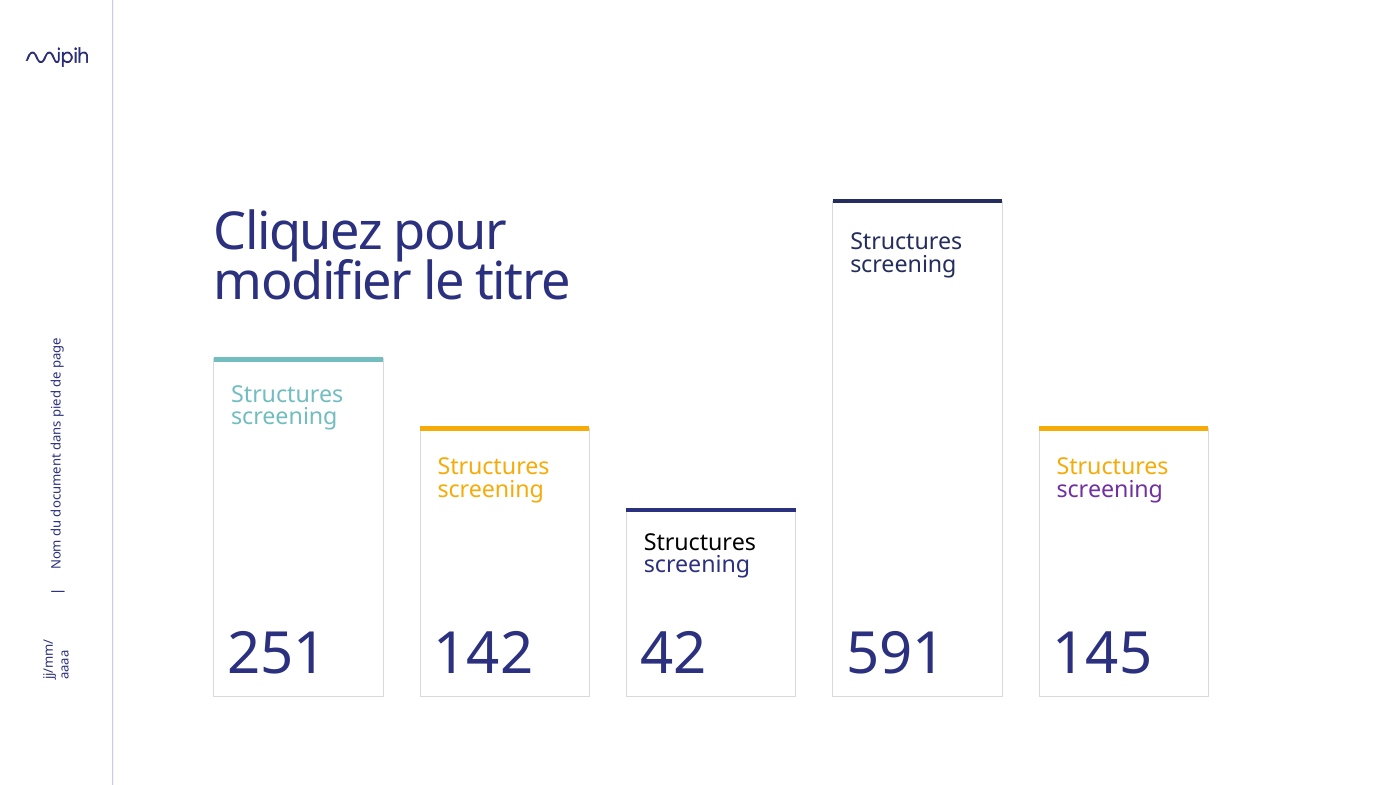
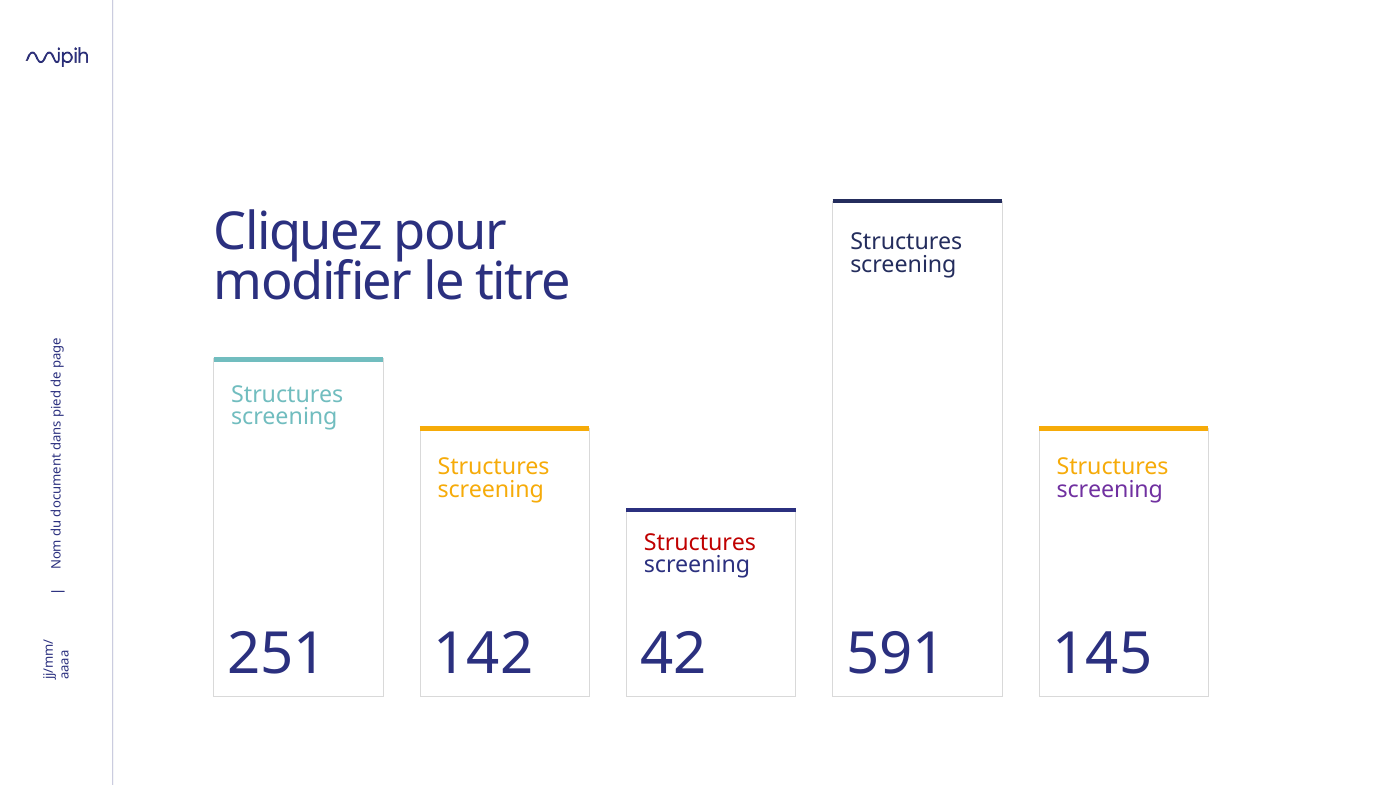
Structures colour: black -> red (700, 543)
